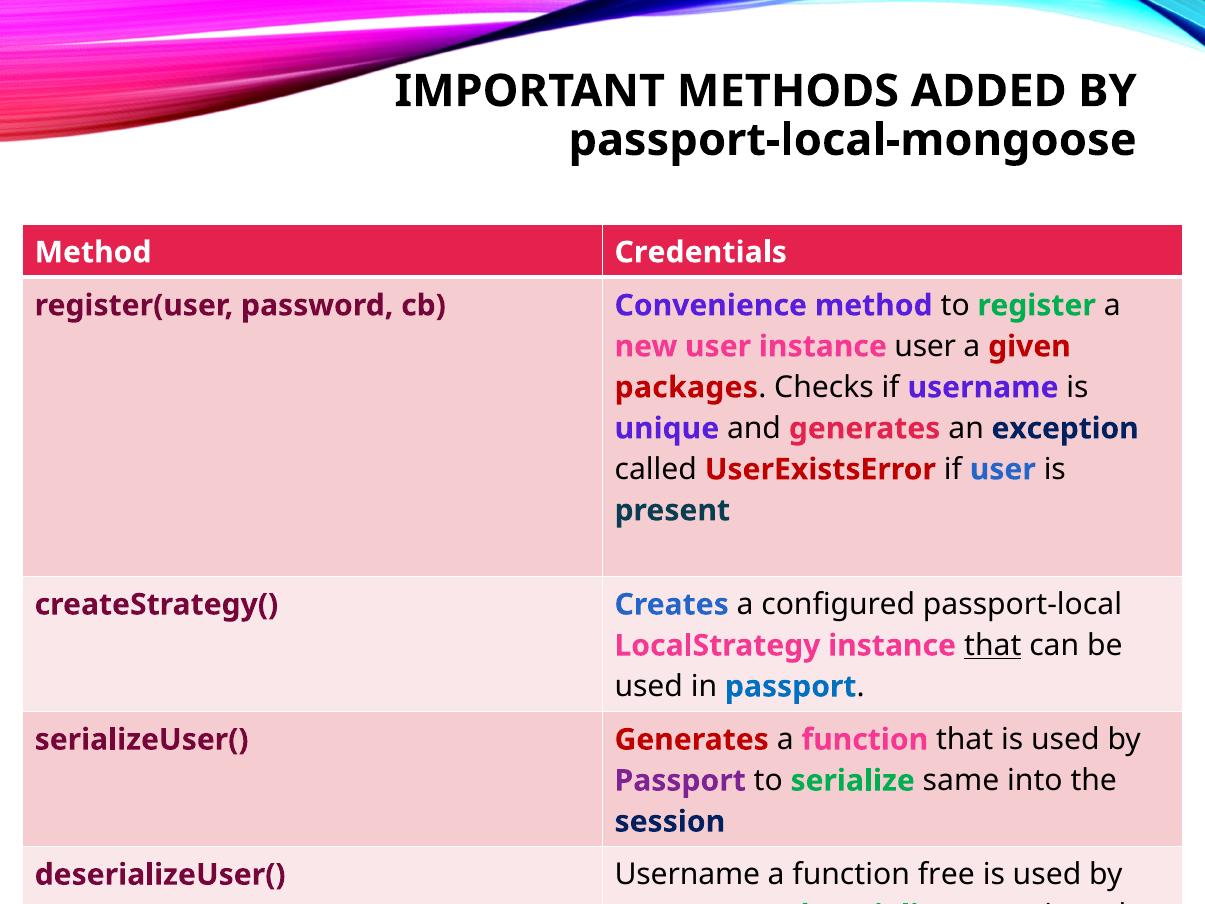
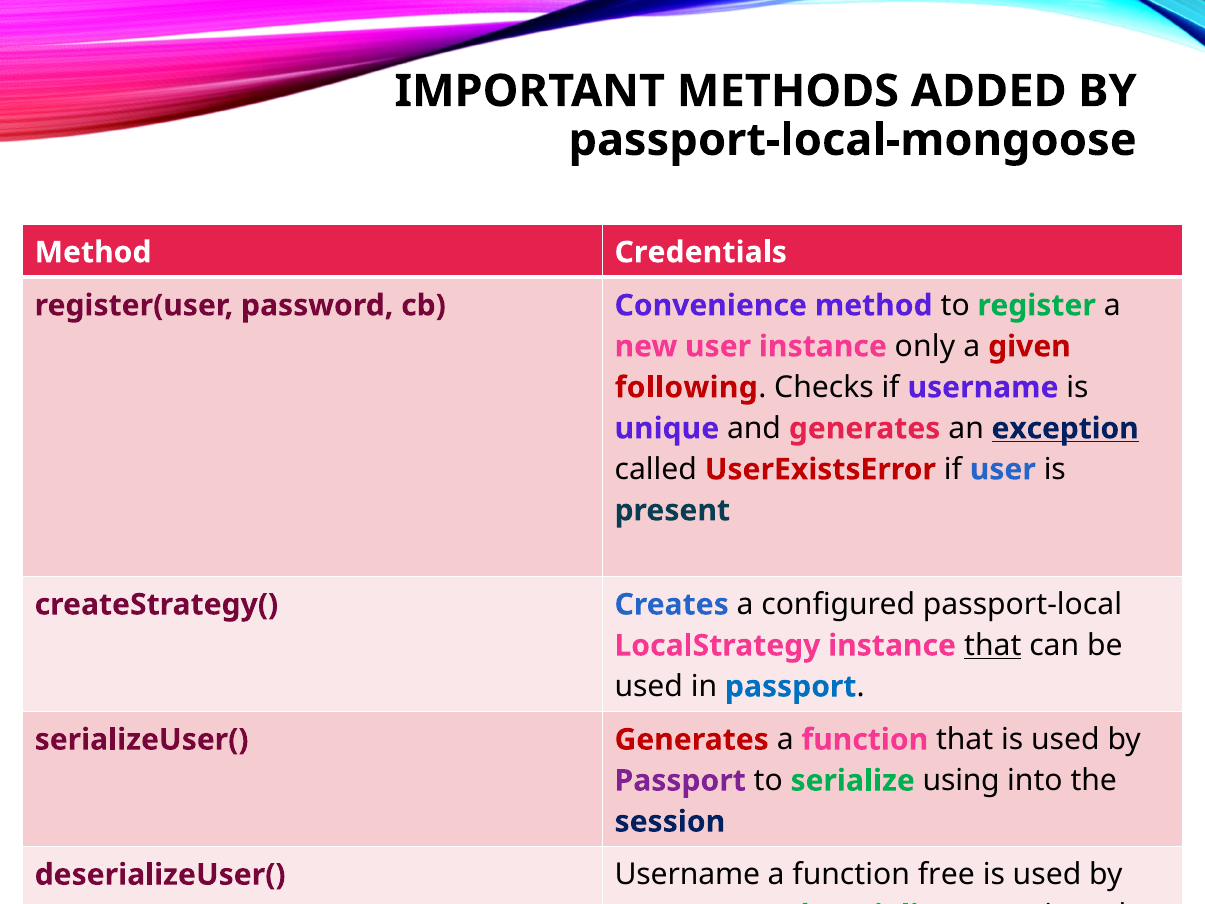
instance user: user -> only (925, 346)
packages: packages -> following (686, 387)
exception underline: none -> present (1065, 428)
same: same -> using (961, 780)
